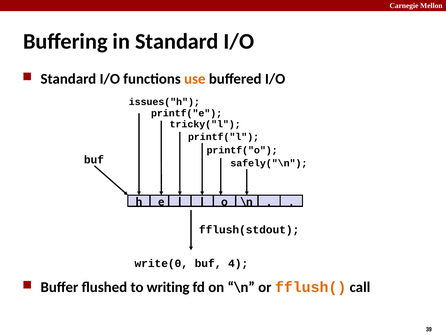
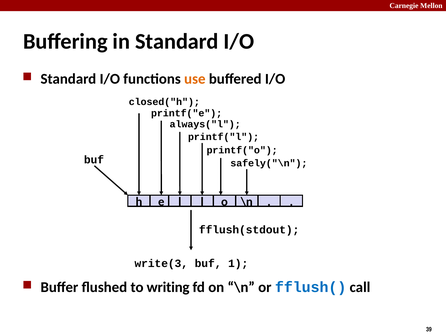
issues("h: issues("h -> closed("h (164, 102)
tricky("l: tricky("l -> always("l (205, 124)
write(0: write(0 -> write(3 (161, 263)
4: 4 -> 1 (238, 263)
fflush( colour: orange -> blue (311, 287)
